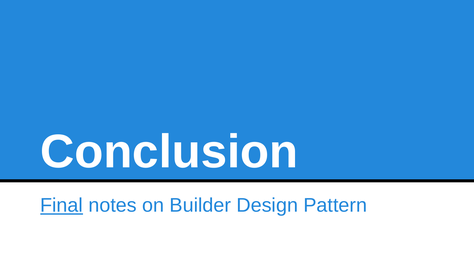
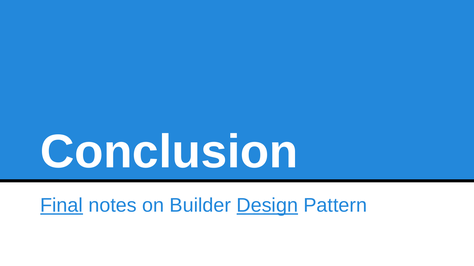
Design underline: none -> present (267, 206)
